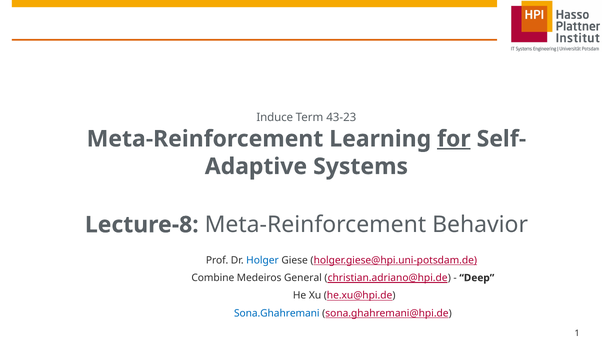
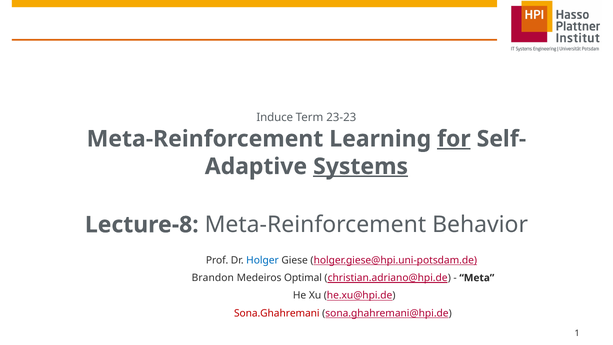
43-23: 43-23 -> 23-23 (341, 117)
Systems underline: none -> present (361, 166)
Combine: Combine -> Brandon (213, 278)
General: General -> Optimal (303, 278)
Deep: Deep -> Meta (477, 278)
Sona.Ghahremani colour: blue -> red (277, 313)
